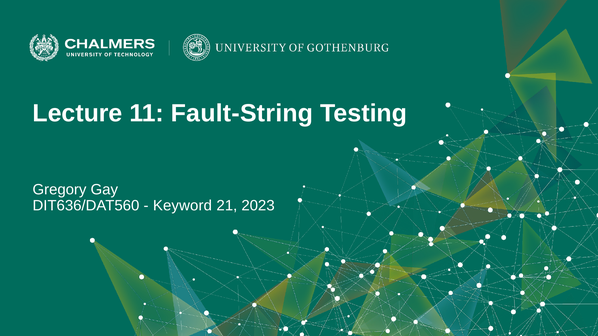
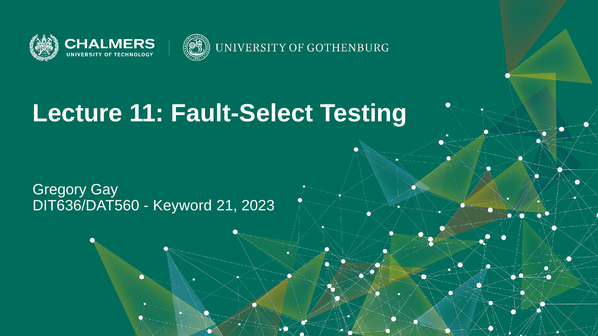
Fault-String: Fault-String -> Fault-Select (242, 114)
